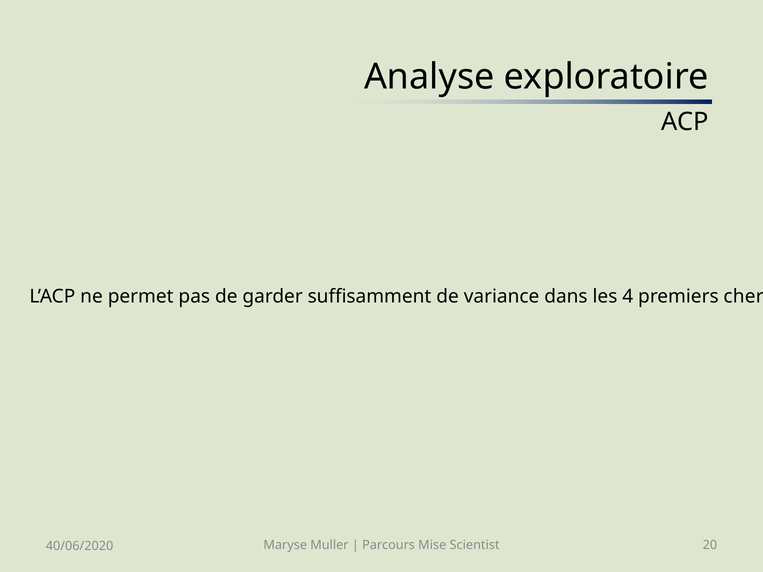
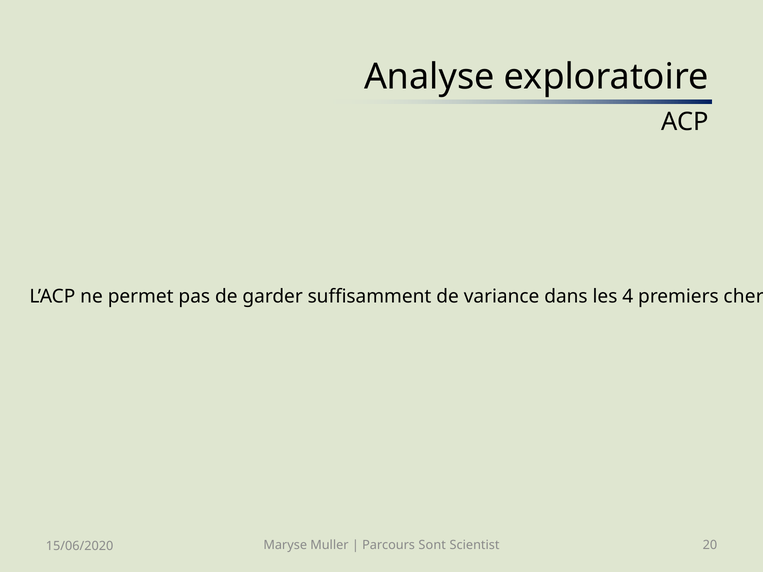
Mise: Mise -> Sont (432, 545)
40/06/2020: 40/06/2020 -> 15/06/2020 (80, 546)
